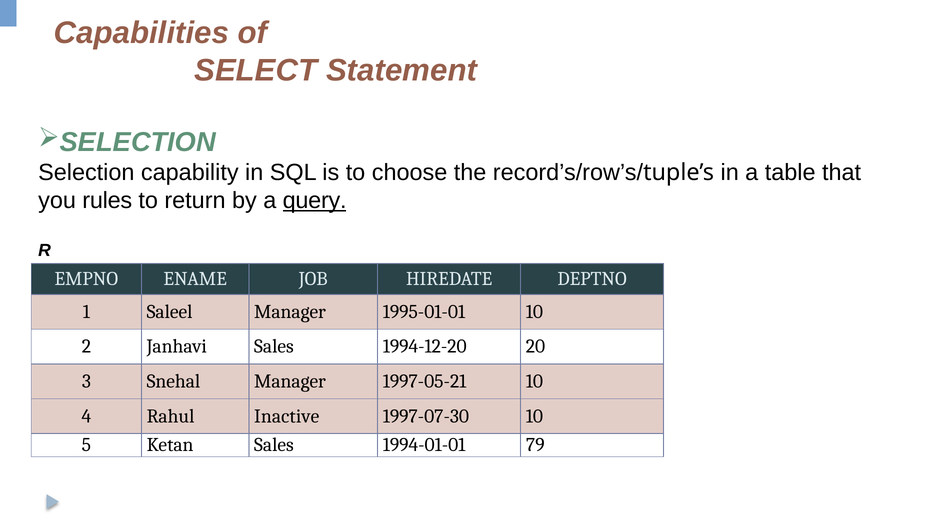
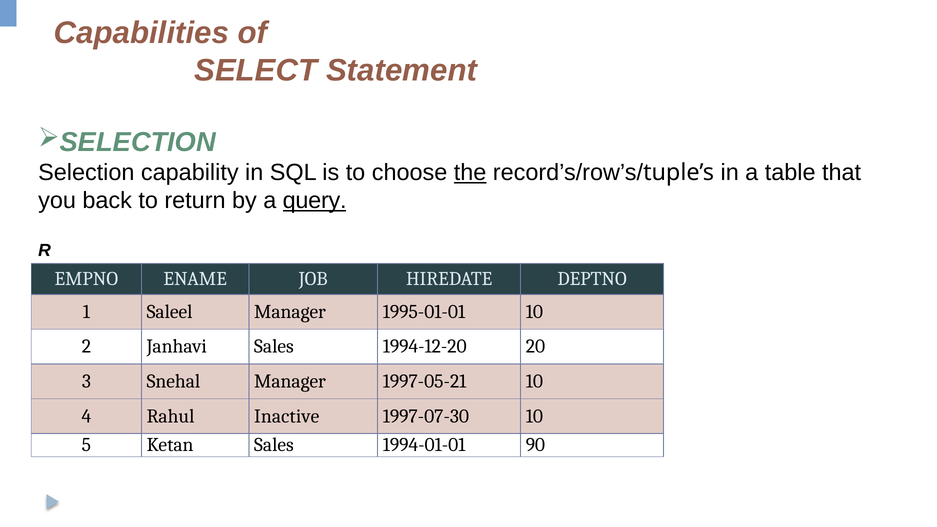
the underline: none -> present (470, 173)
rules: rules -> back (107, 201)
79: 79 -> 90 (535, 445)
